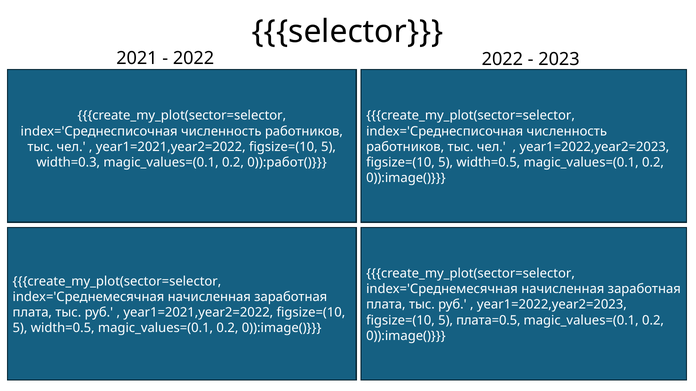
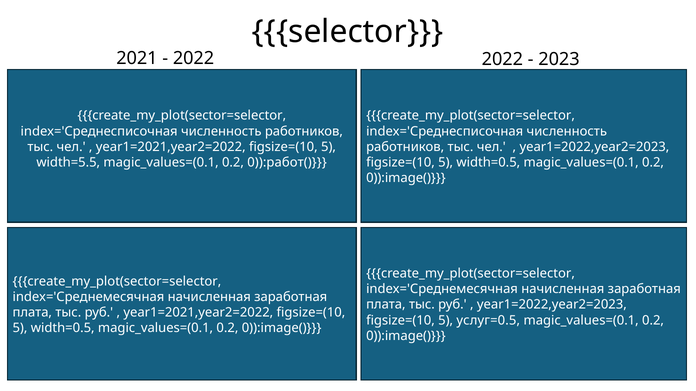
width=0.3: width=0.3 -> width=5.5 (68, 163)
плата=0.5: плата=0.5 -> услуг=0.5 (488, 321)
